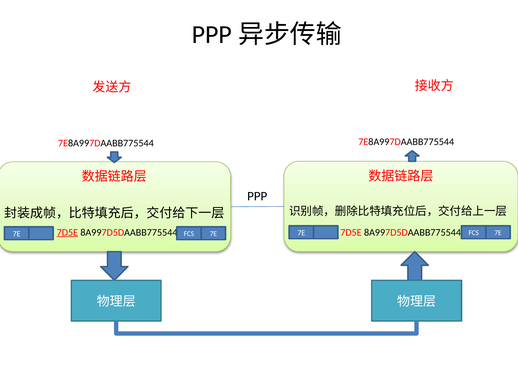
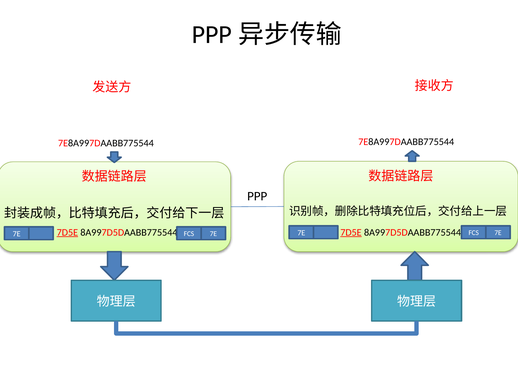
7D5E underline: none -> present (351, 232)
